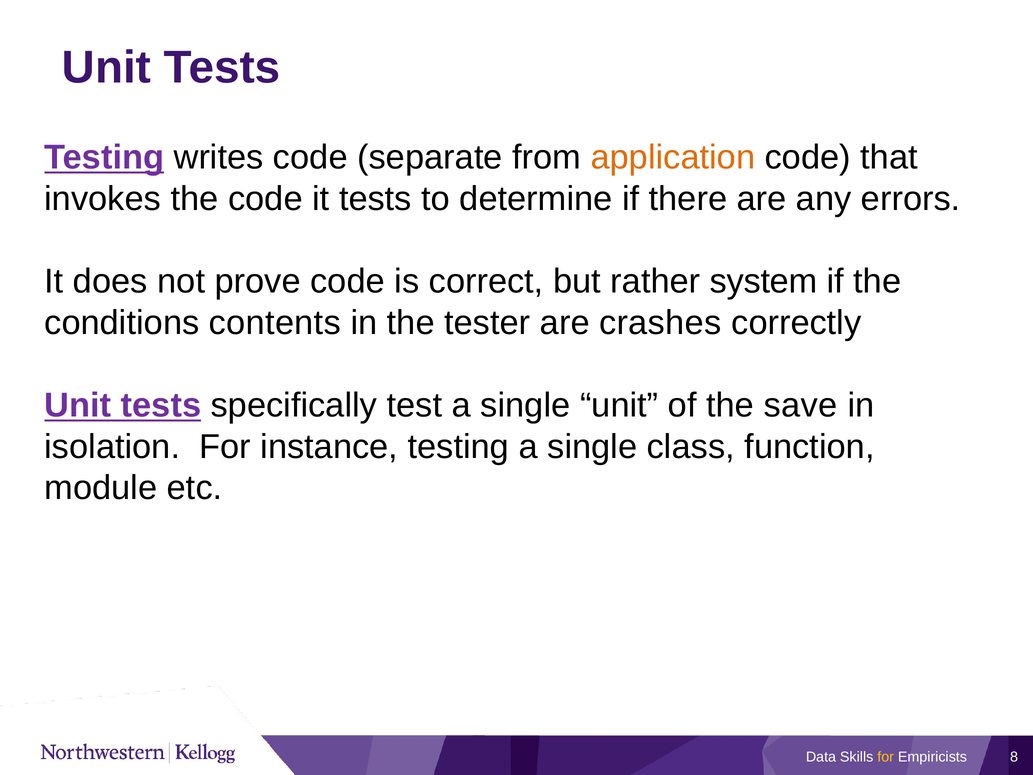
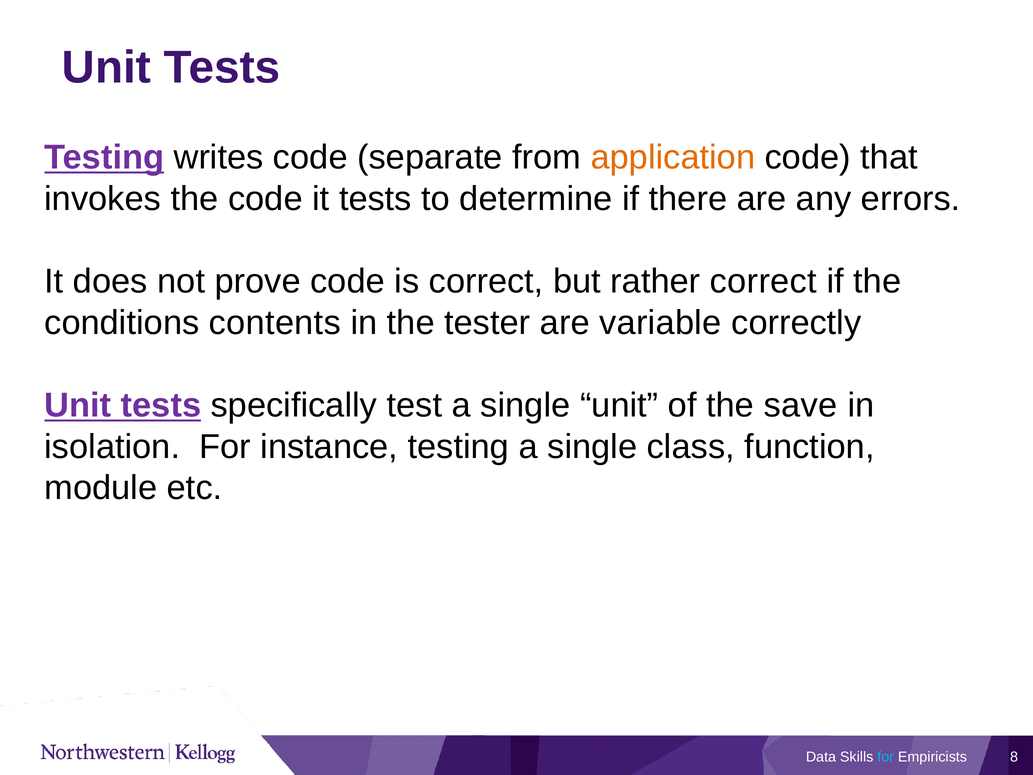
rather system: system -> correct (763, 281)
crashes: crashes -> variable (660, 323)
for colour: yellow -> light blue (886, 757)
